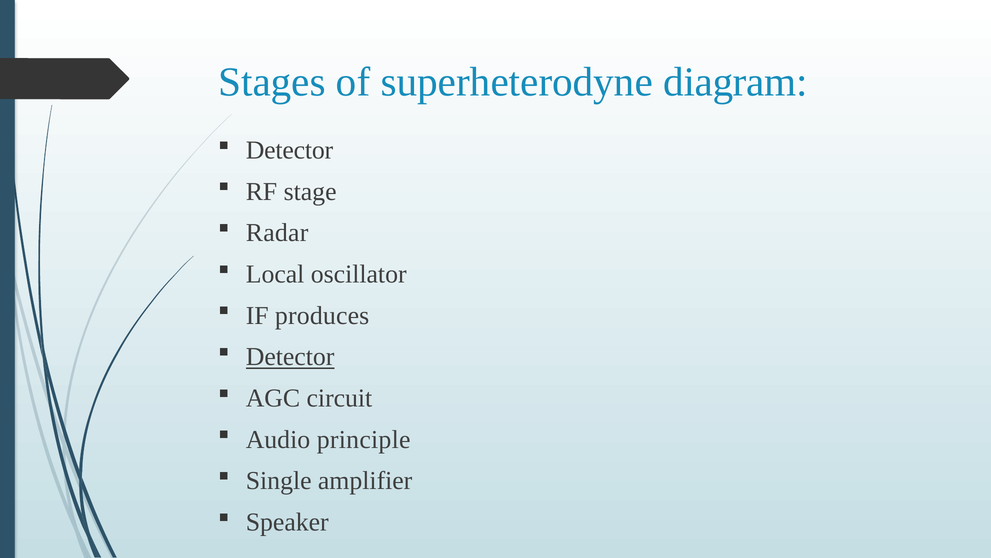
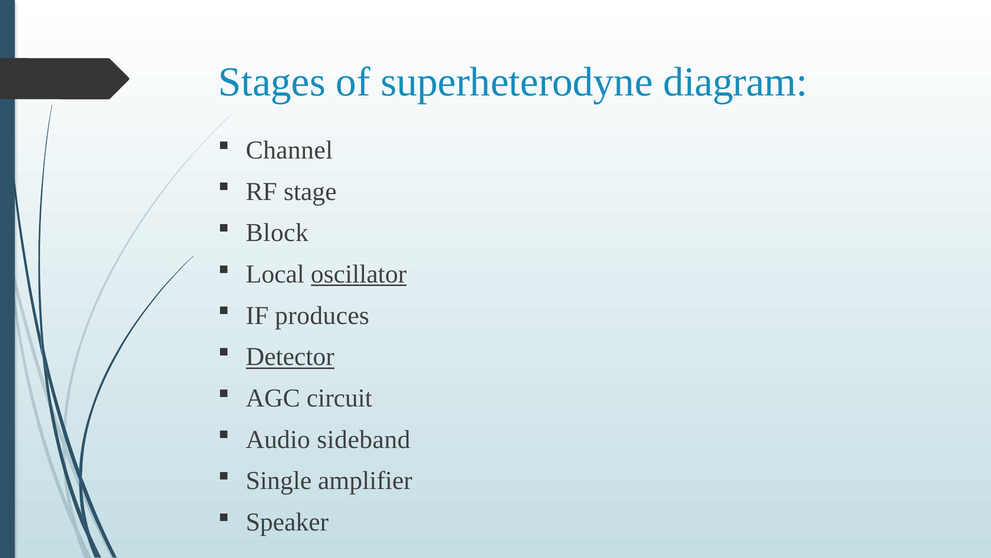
Detector: Detector -> Channel (289, 150)
Radar: Radar -> Block (277, 233)
oscillator underline: none -> present (359, 274)
principle: principle -> sideband (364, 439)
